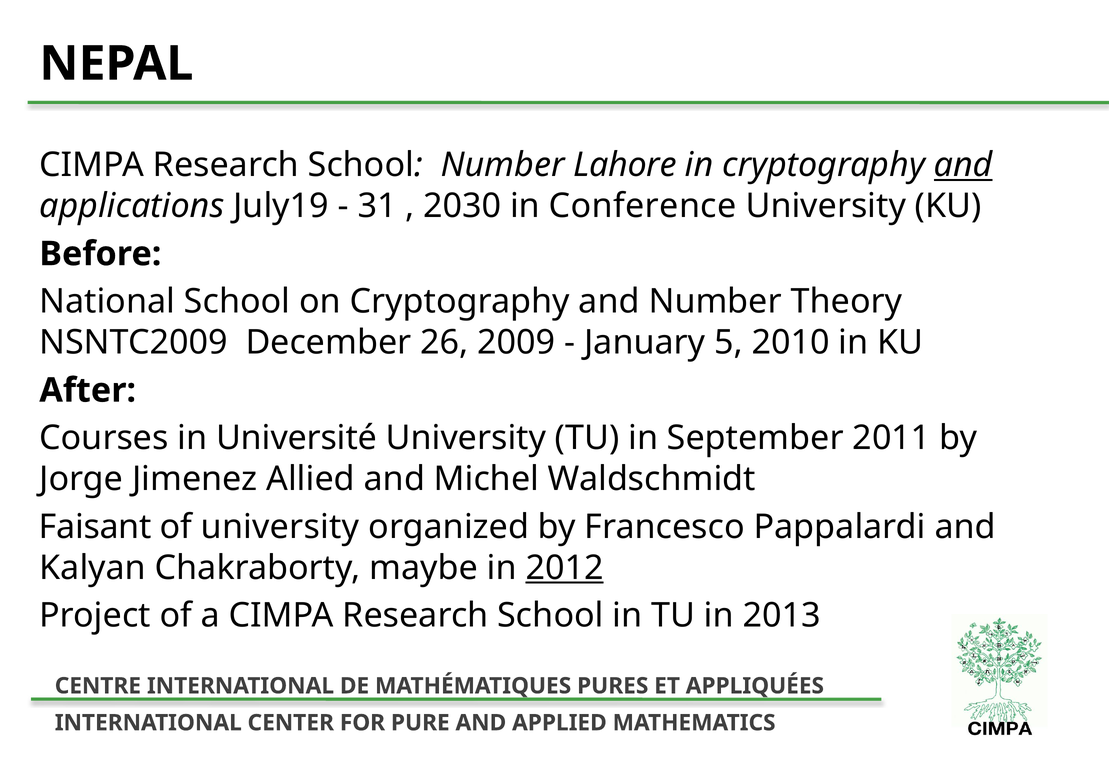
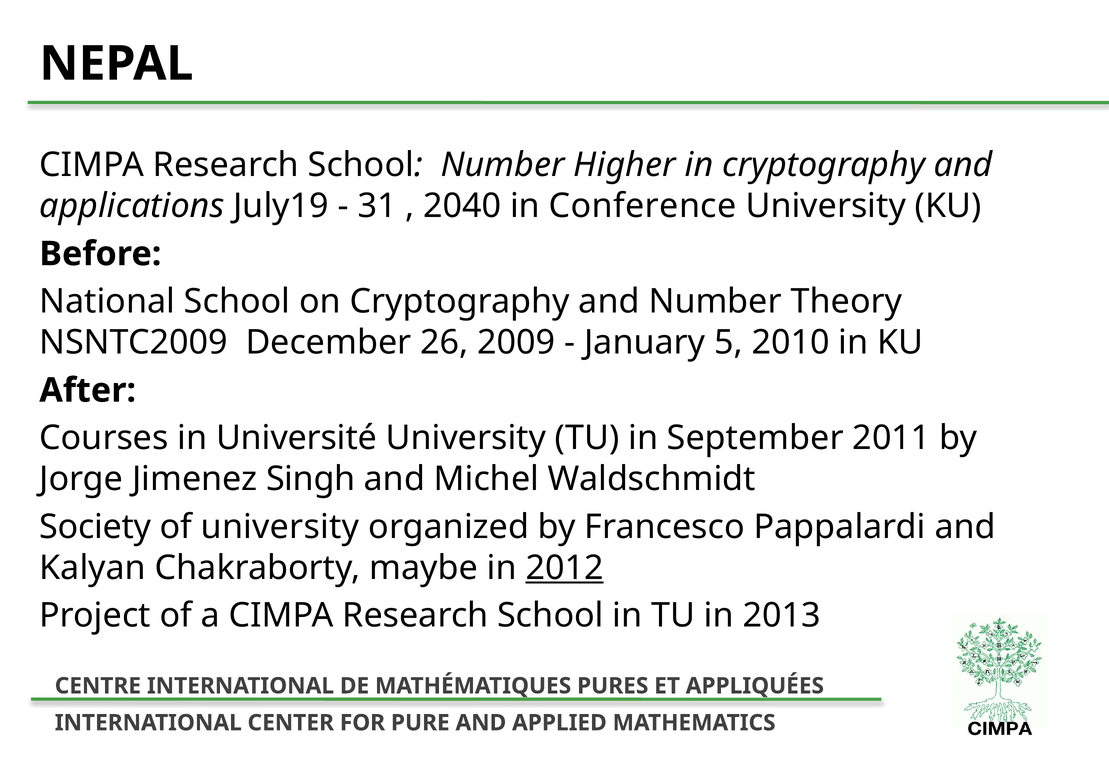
Lahore: Lahore -> Higher (625, 165)
and underline: present -> none (963, 165)
2030: 2030 -> 2040 (462, 206)
Allied: Allied -> Singh (311, 479)
Faisant: Faisant -> Society (95, 527)
